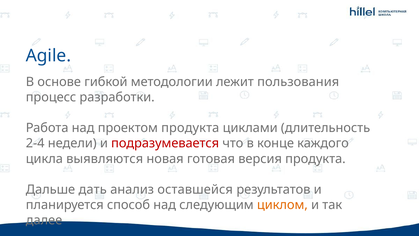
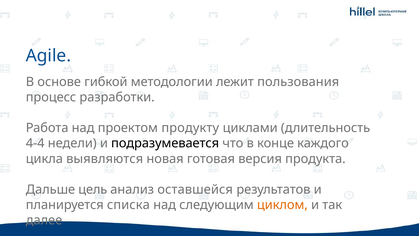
проектом продукта: продукта -> продукту (190, 128)
2-4: 2-4 -> 4-4 (35, 143)
подразумевается colour: red -> black (165, 143)
дать: дать -> цель (93, 189)
способ: способ -> списка (128, 205)
